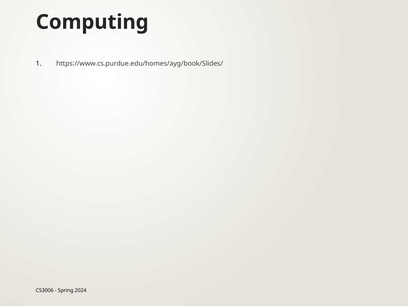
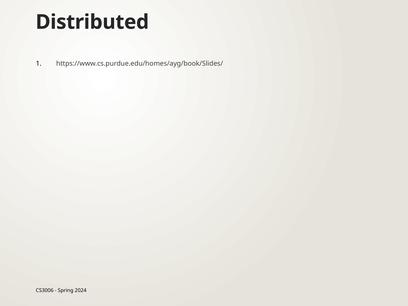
Computing: Computing -> Distributed (92, 22)
